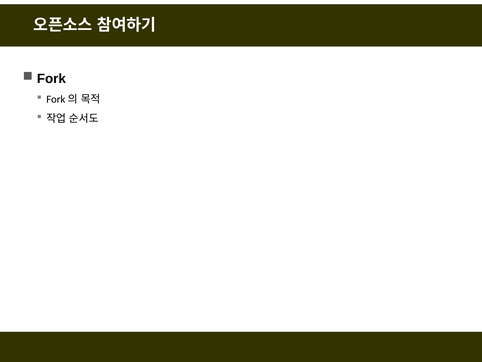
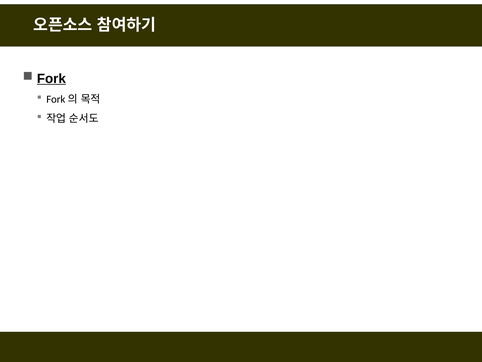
Fork underline: none -> present (51, 78)
